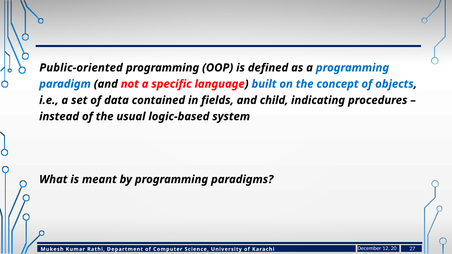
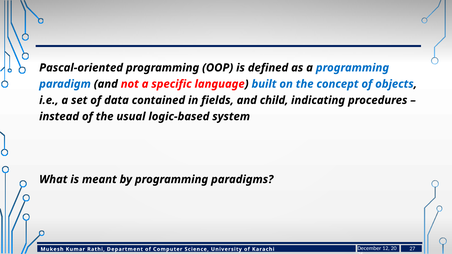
Public-oriented: Public-oriented -> Pascal-oriented (81, 68)
